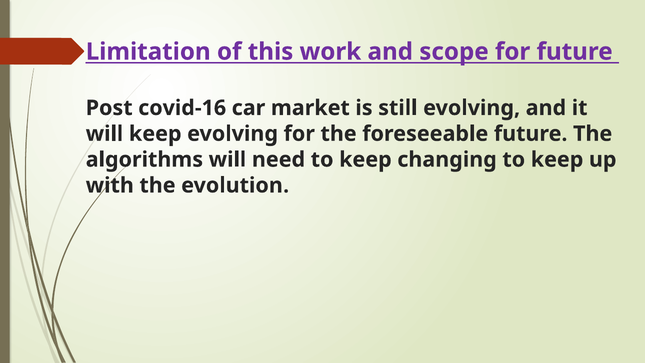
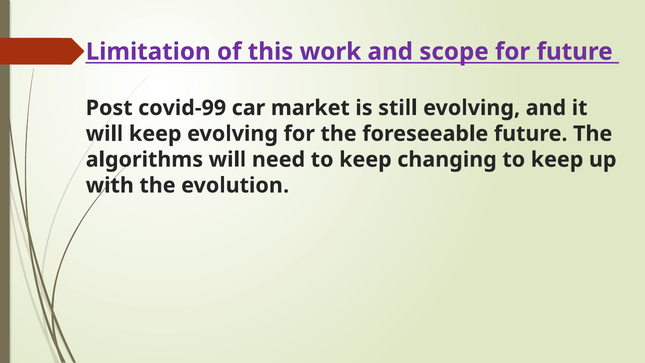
covid-16: covid-16 -> covid-99 (182, 108)
